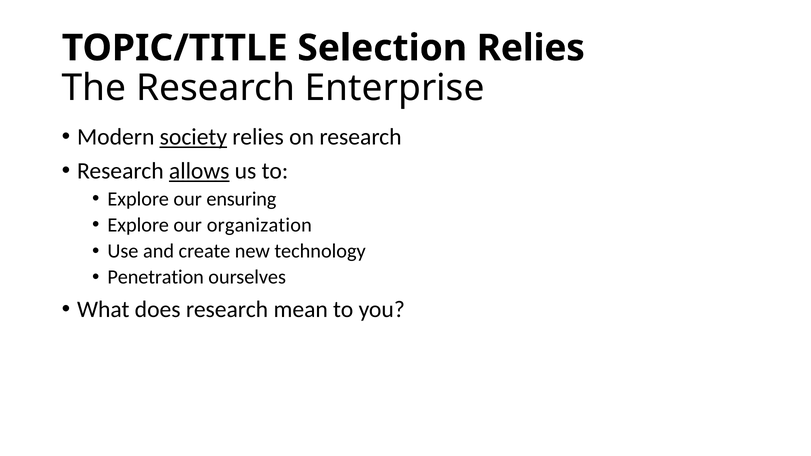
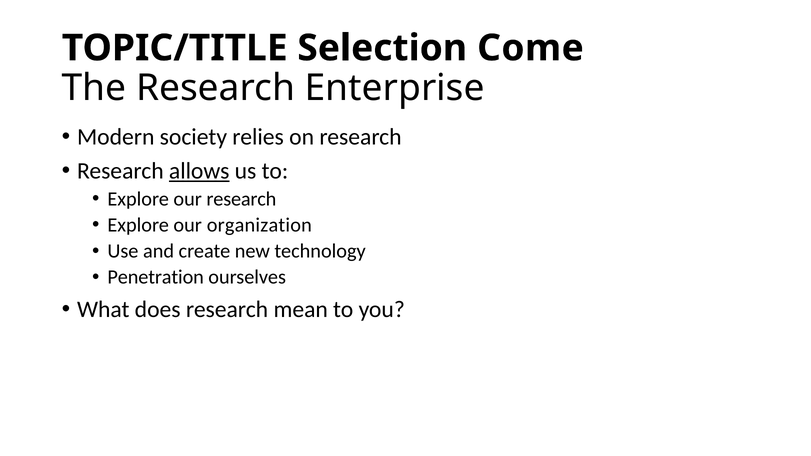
Selection Relies: Relies -> Come (530, 48)
society underline: present -> none (193, 137)
our ensuring: ensuring -> research (241, 199)
